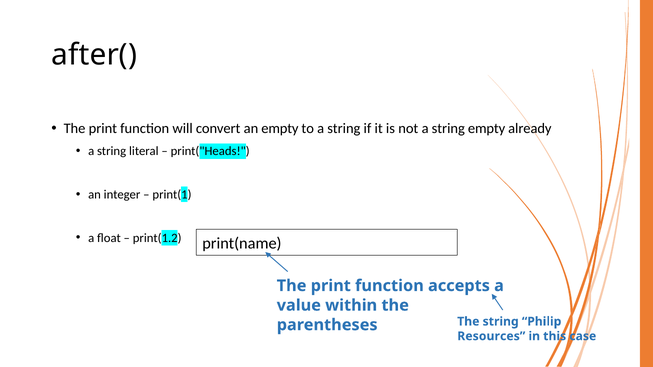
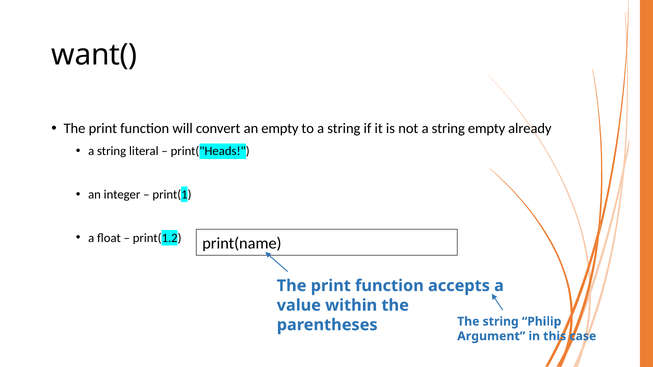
after(: after( -> want( (94, 55)
Resources: Resources -> Argument (491, 336)
